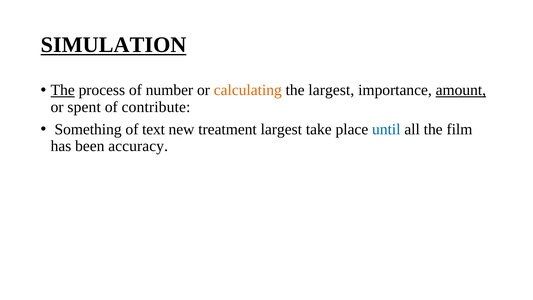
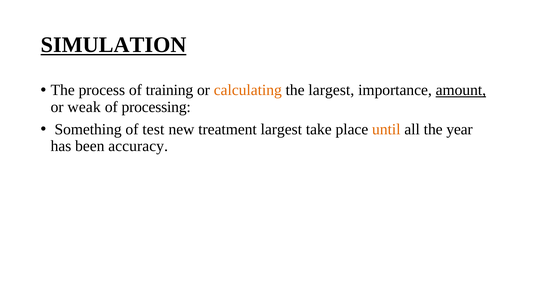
The underline: present -> none (63, 90)
number: number -> training (169, 90)
spent: spent -> weak (84, 107)
contribute: contribute -> processing (156, 107)
text: text -> test (153, 129)
until colour: blue -> orange (386, 129)
film: film -> year (459, 129)
